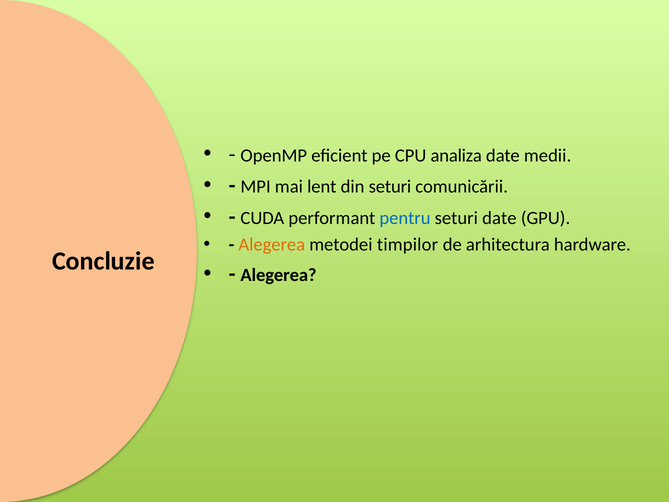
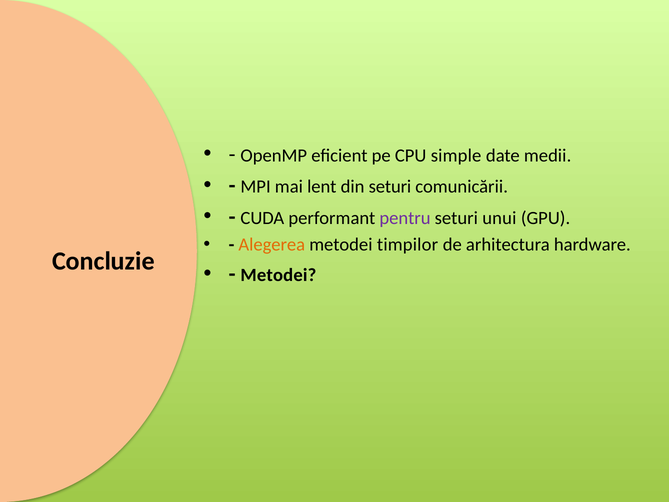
analiza: analiza -> simple (456, 155)
pentru colour: blue -> purple (405, 218)
seturi date: date -> unui (499, 218)
Alegerea: Alegerea -> Metodei (278, 275)
